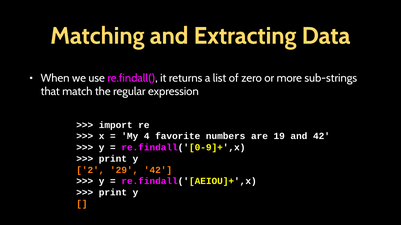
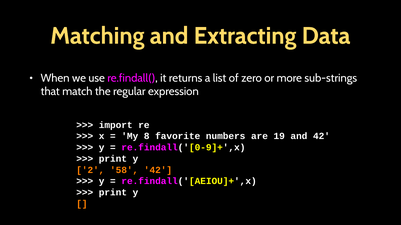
4: 4 -> 8 (147, 137)
29: 29 -> 58 (124, 170)
